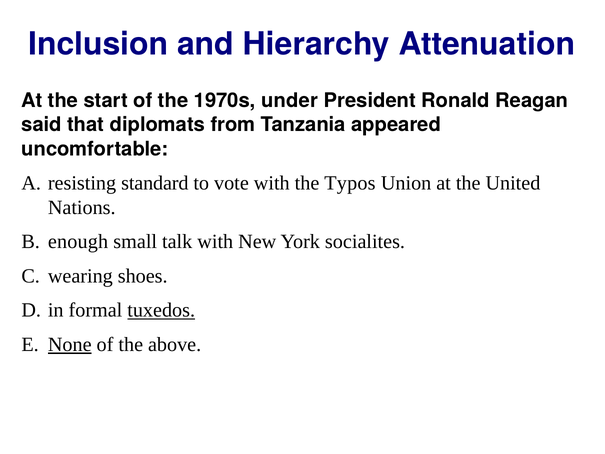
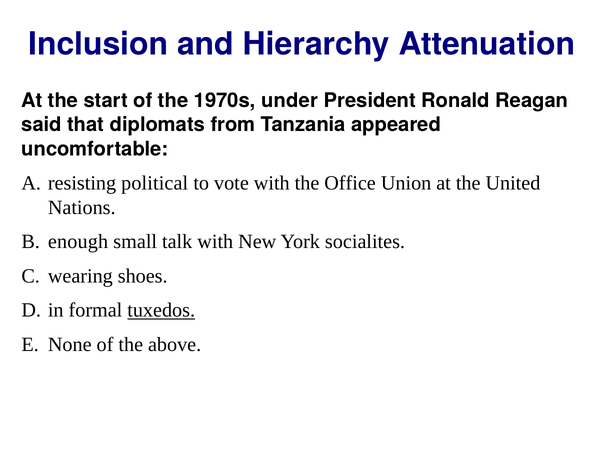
standard: standard -> political (155, 183)
Typos: Typos -> Office (350, 183)
None underline: present -> none (70, 344)
